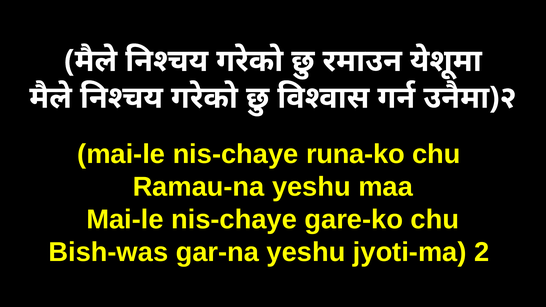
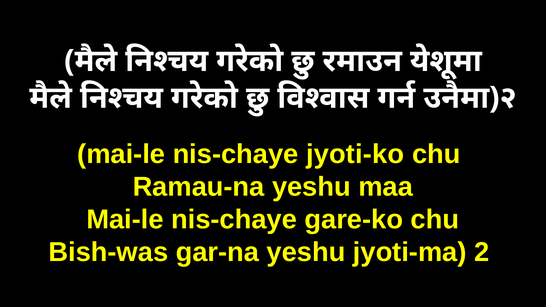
runa-ko: runa-ko -> jyoti-ko (355, 154)
